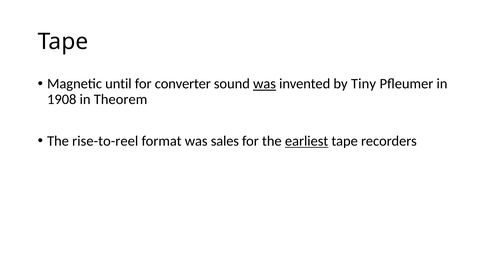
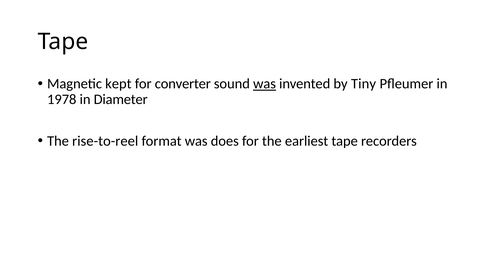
until: until -> kept (118, 84)
1908: 1908 -> 1978 (62, 99)
Theorem: Theorem -> Diameter (121, 99)
sales: sales -> does (225, 141)
earliest underline: present -> none (307, 141)
